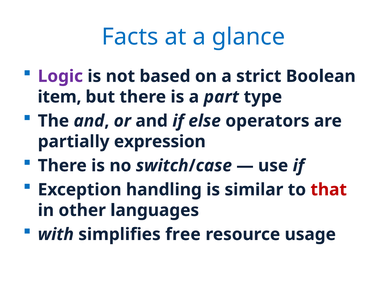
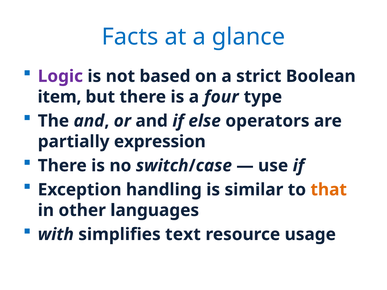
part: part -> four (221, 97)
that colour: red -> orange (329, 190)
free: free -> text (183, 235)
